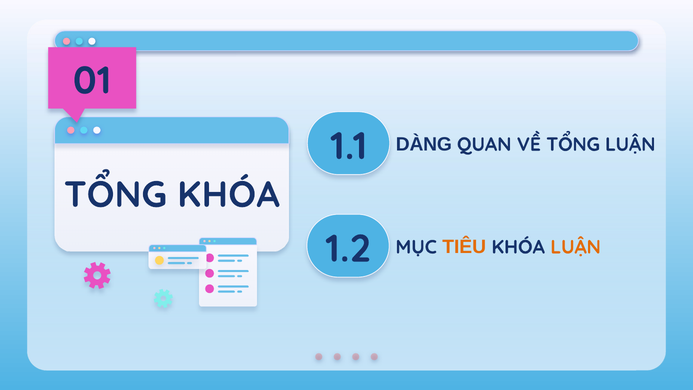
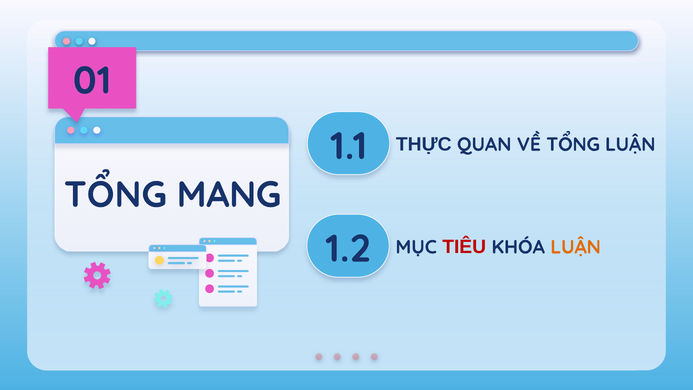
DÀNG: DÀNG -> THỰC (424, 144)
TỔNG KHÓA: KHÓA -> MANG (229, 195)
TIÊU colour: orange -> red (464, 247)
